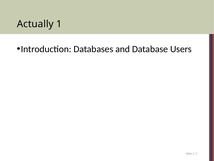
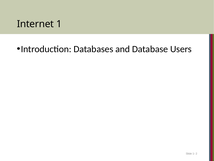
Actually: Actually -> Internet (35, 24)
